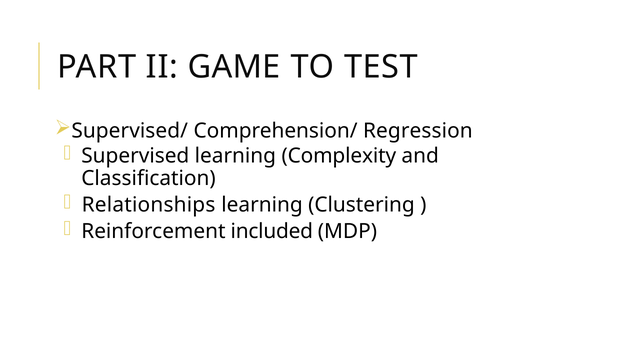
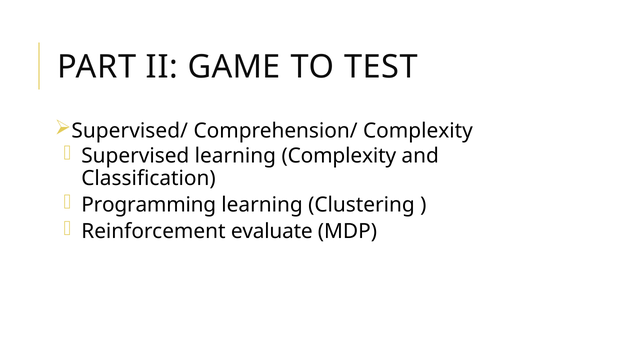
Comprehension/ Regression: Regression -> Complexity (418, 131)
Relationships: Relationships -> Programming (149, 205)
included: included -> evaluate (272, 231)
